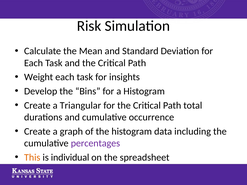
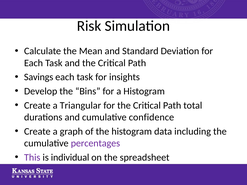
Weight: Weight -> Savings (39, 77)
occurrence: occurrence -> confidence (151, 117)
This colour: orange -> purple (32, 158)
